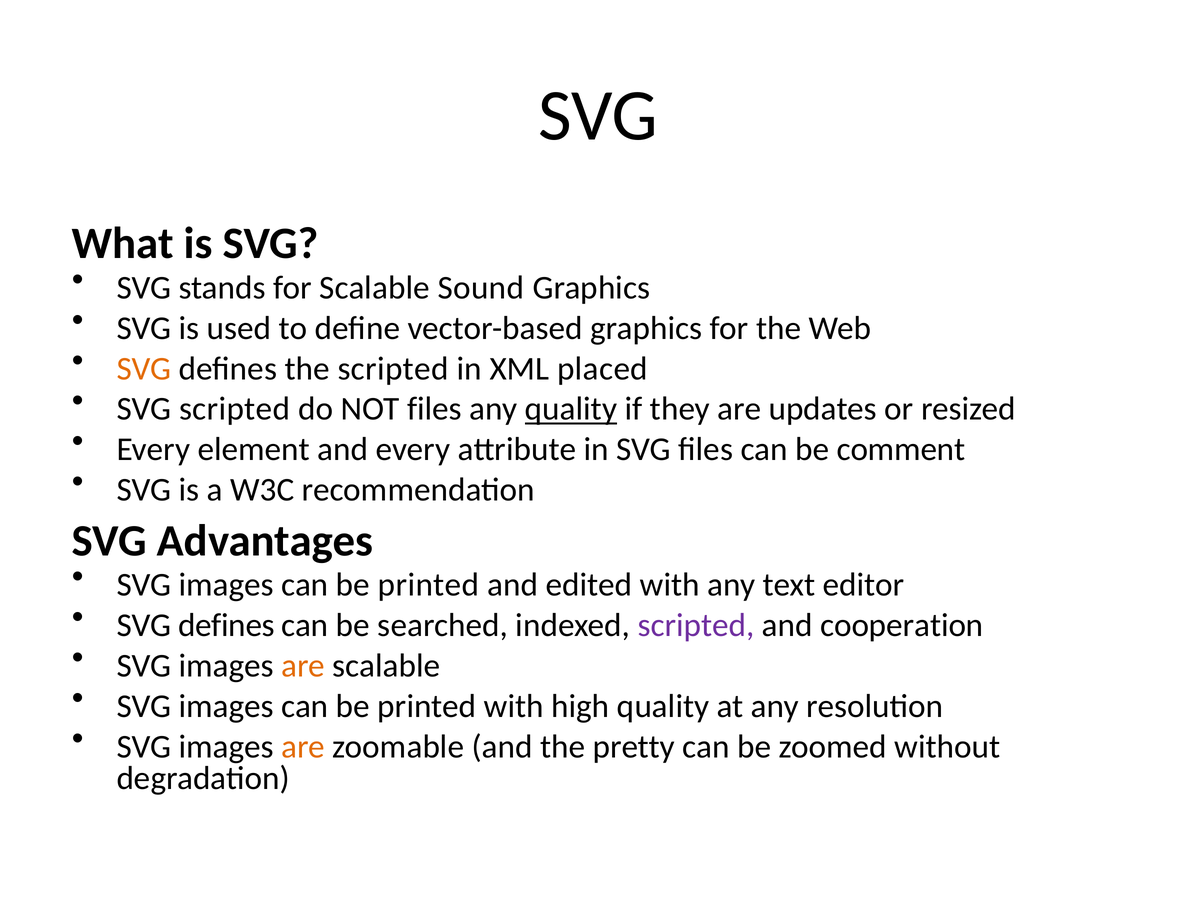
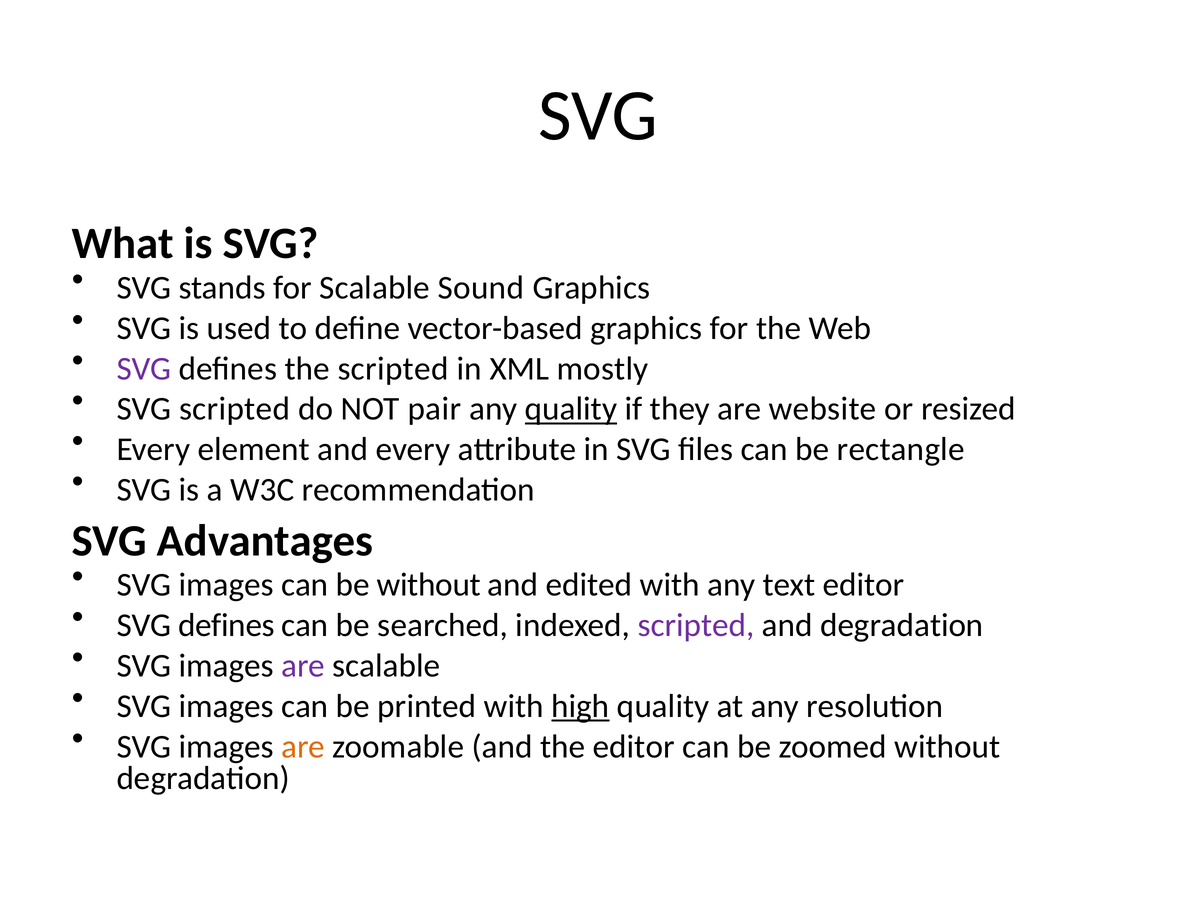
SVG colour: orange -> purple (144, 369)
placed: placed -> mostly (603, 369)
NOT files: files -> pair (434, 409)
updates: updates -> website (823, 409)
comment: comment -> rectangle (901, 449)
printed: printed -> without (429, 585)
and cooperation: cooperation -> degradation (902, 625)
are colour: orange -> purple (303, 666)
high underline: none -> present (580, 706)
the pretty: pretty -> editor (634, 747)
